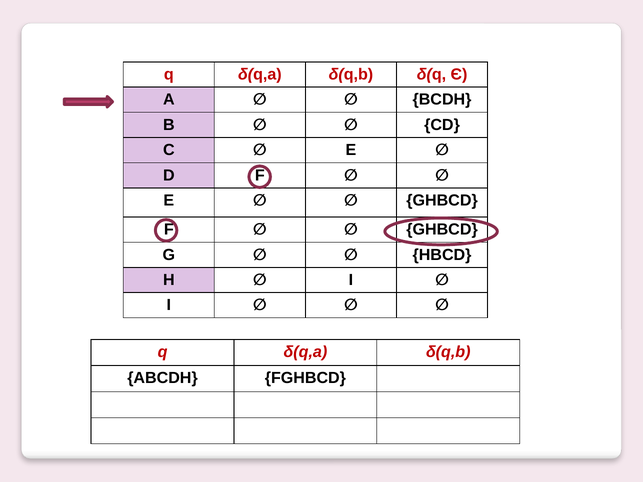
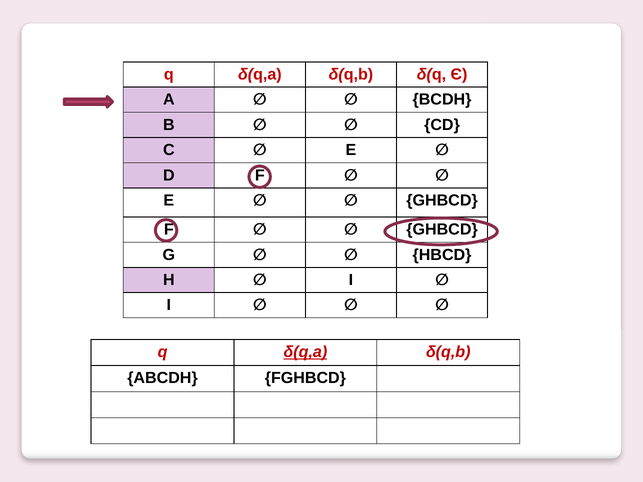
δ(q,a underline: none -> present (305, 352)
